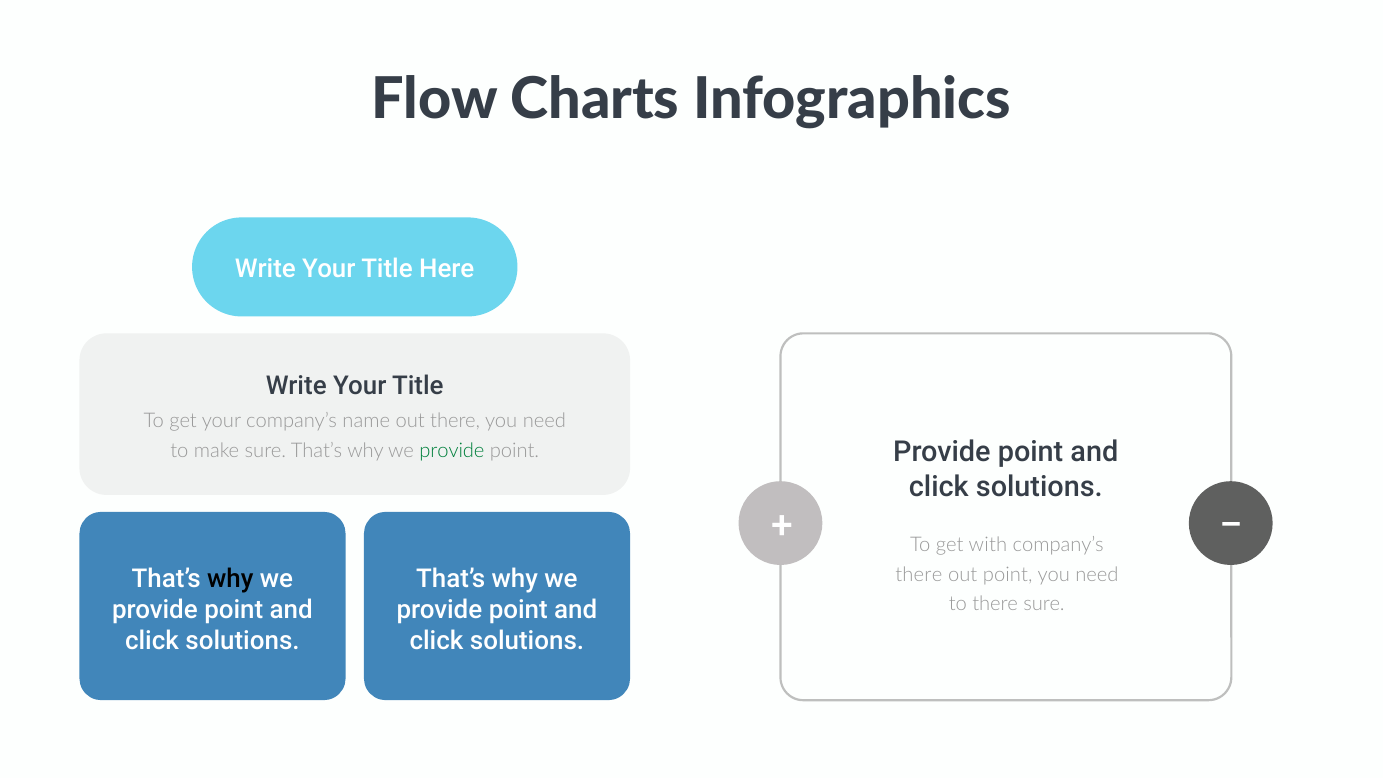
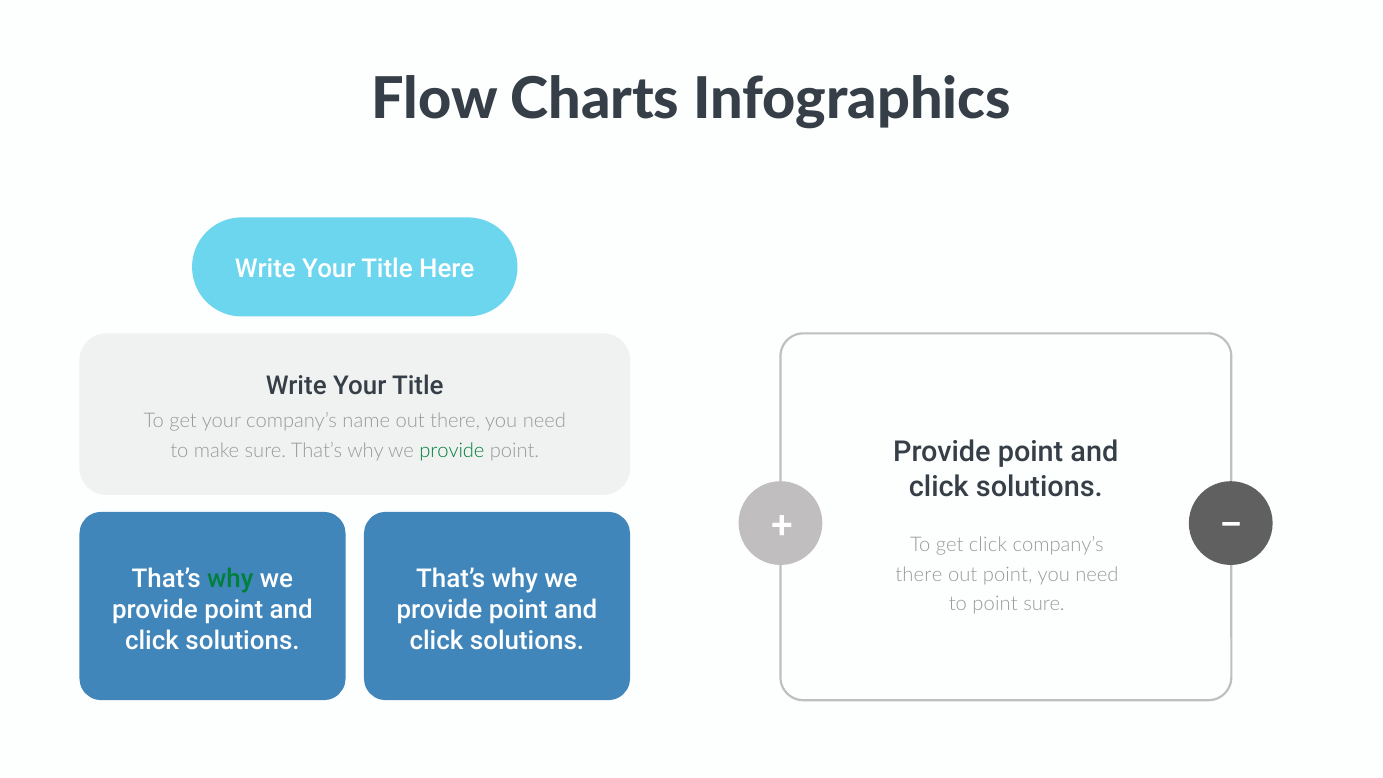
get with: with -> click (988, 545)
why colour: black -> green (230, 579)
to there: there -> point (995, 604)
